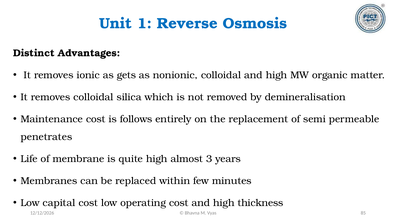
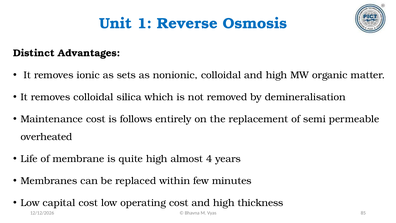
gets: gets -> sets (126, 75)
penetrates: penetrates -> overheated (46, 137)
3: 3 -> 4 (209, 159)
